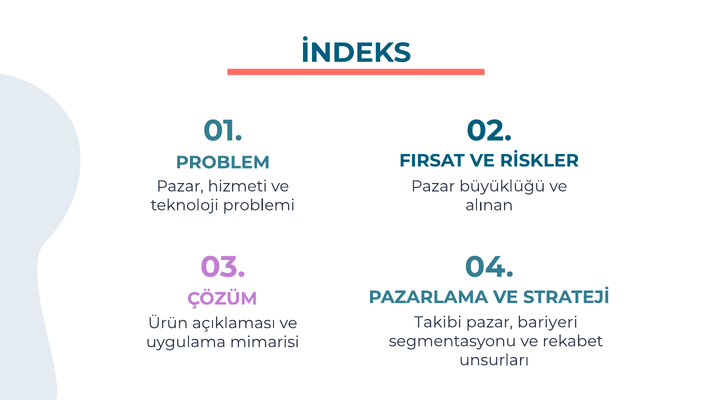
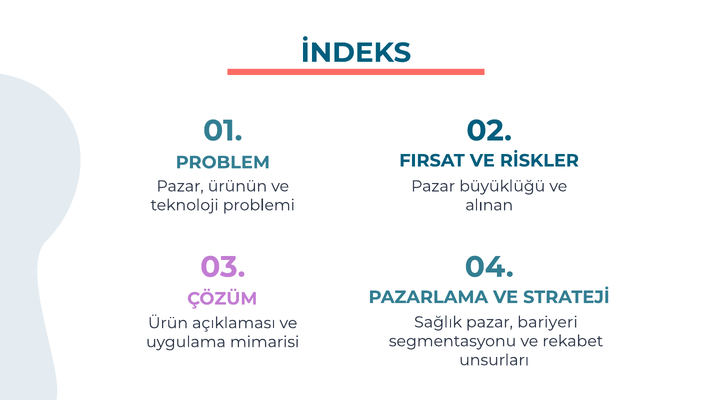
hizmeti: hizmeti -> ürünün (237, 186)
Takibi: Takibi -> Sağlık (438, 323)
